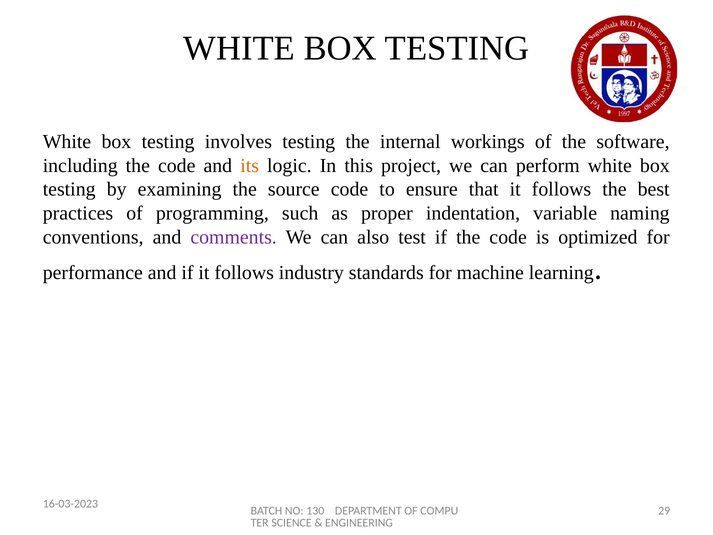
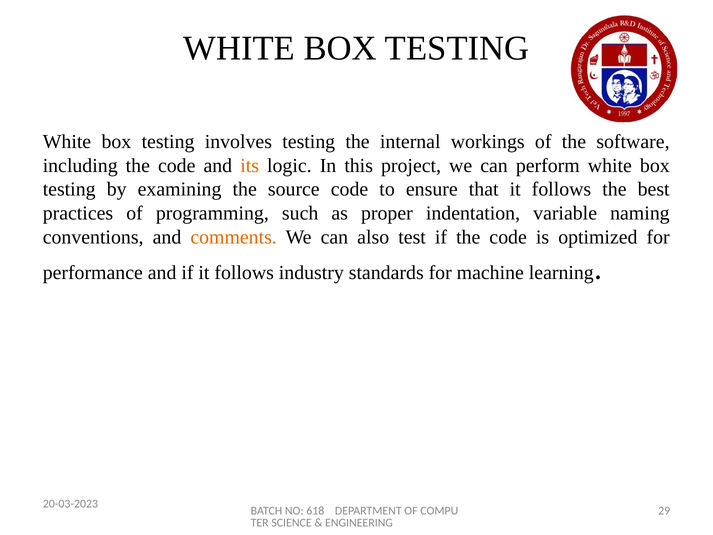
comments colour: purple -> orange (234, 237)
16-03-2023: 16-03-2023 -> 20-03-2023 (70, 504)
130: 130 -> 618 (315, 511)
